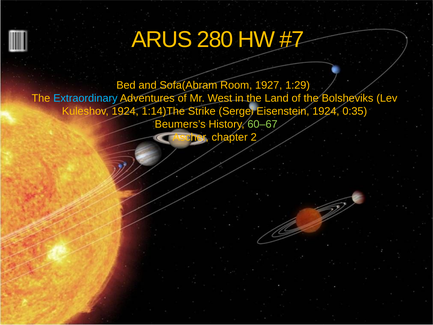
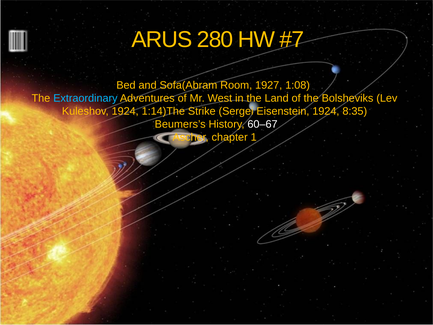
1:29: 1:29 -> 1:08 (298, 85)
0:35: 0:35 -> 8:35 (355, 111)
60–67 colour: light green -> white (262, 124)
2: 2 -> 1 (254, 137)
